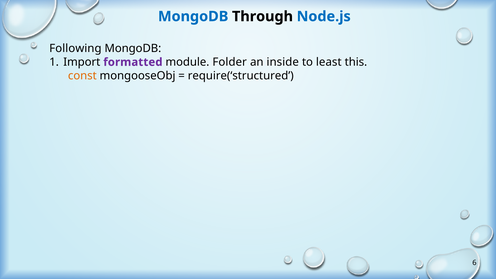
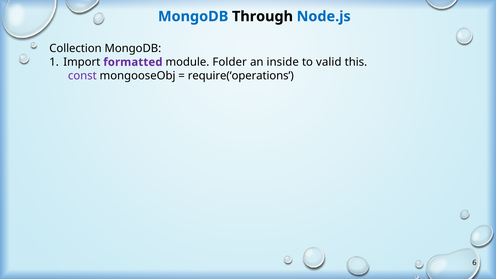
Following: Following -> Collection (75, 48)
least: least -> valid (329, 62)
const colour: orange -> purple (82, 76)
require(‘structured: require(‘structured -> require(‘operations (241, 76)
